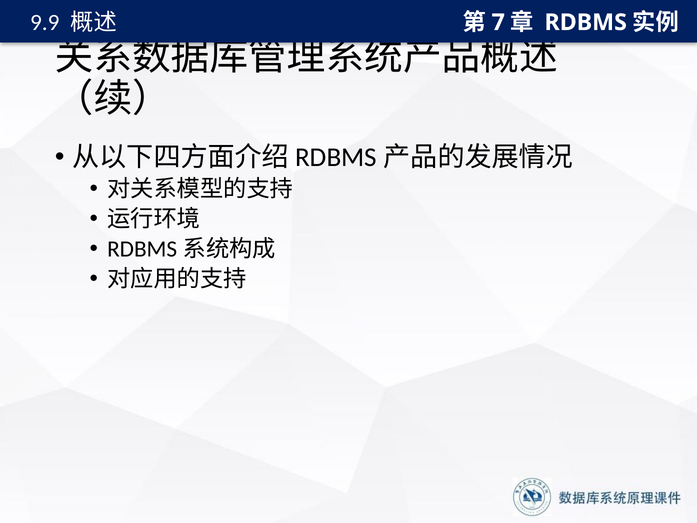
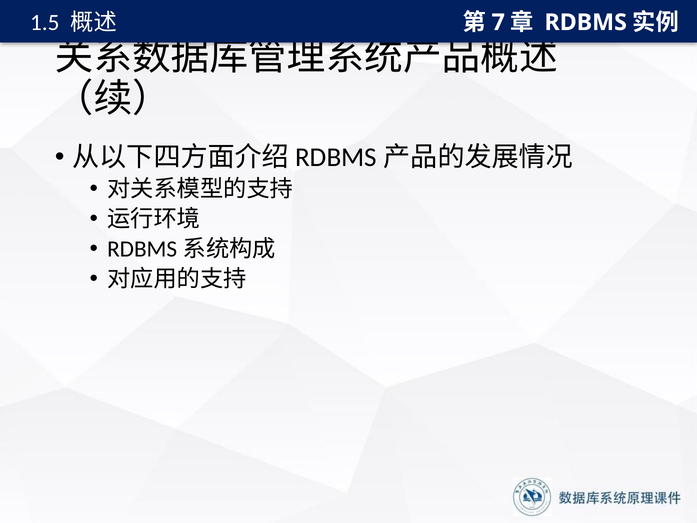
9.9: 9.9 -> 1.5 (45, 23)
